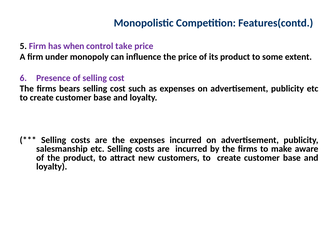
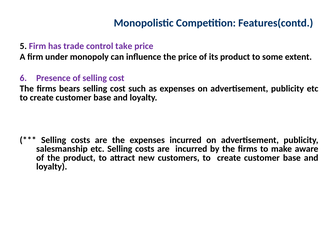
when: when -> trade (74, 46)
